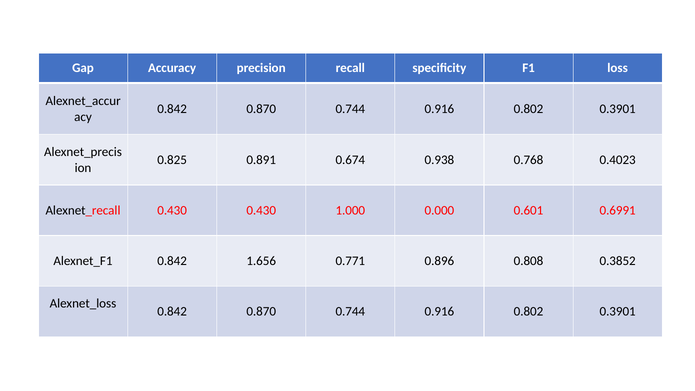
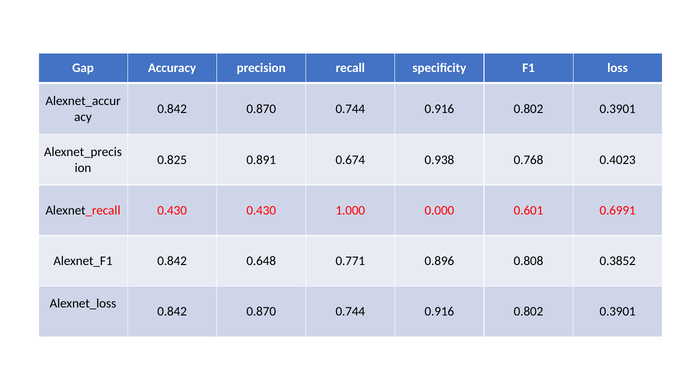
1.656: 1.656 -> 0.648 (261, 261)
